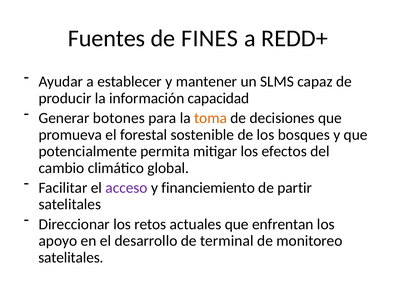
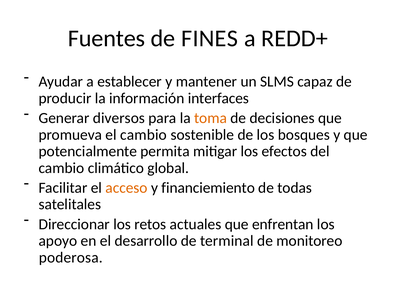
capacidad: capacidad -> interfaces (218, 98)
botones: botones -> diversos (119, 118)
el forestal: forestal -> cambio (144, 135)
acceso colour: purple -> orange (127, 188)
partir: partir -> todas (295, 188)
satelitales: satelitales -> poderosa (71, 257)
